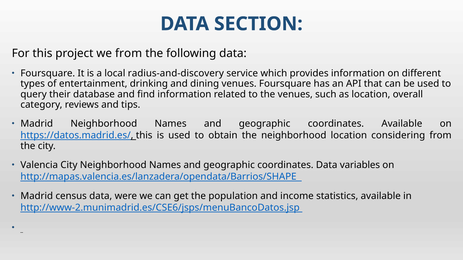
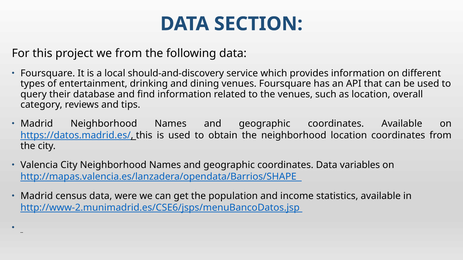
radius-and-discovery: radius-and-discovery -> should-and-discovery (176, 74)
location considering: considering -> coordinates (398, 136)
